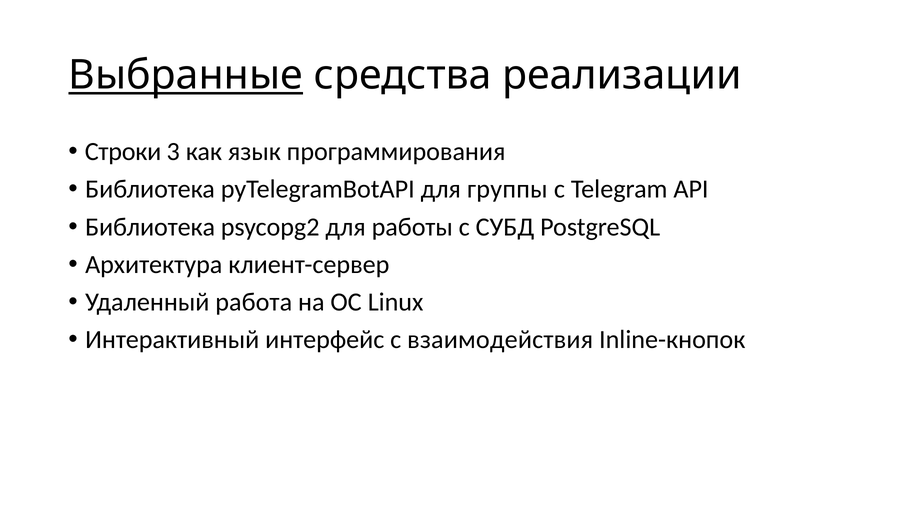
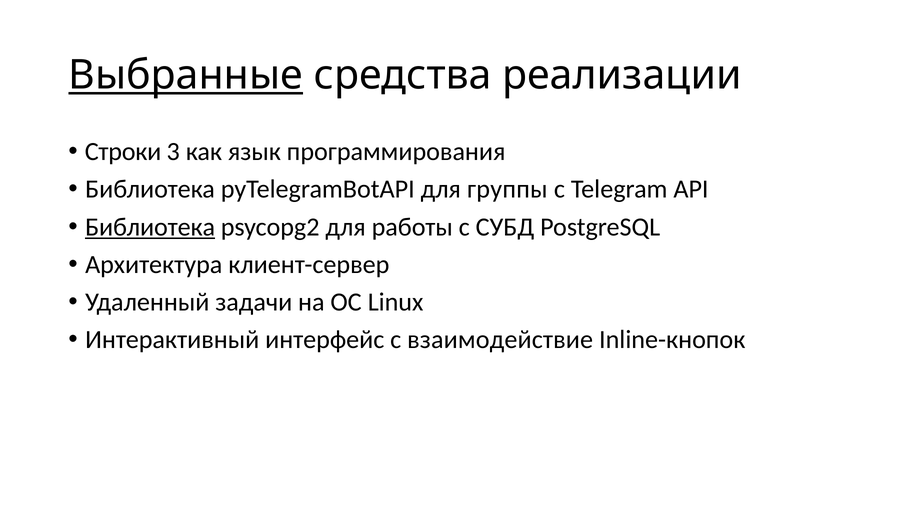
Библиотека underline: none -> present (150, 227)
работа: работа -> задачи (254, 302)
взаимодействия: взаимодействия -> взаимодействие (500, 339)
